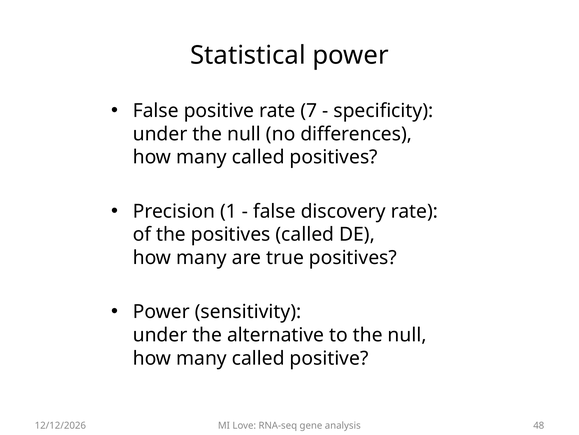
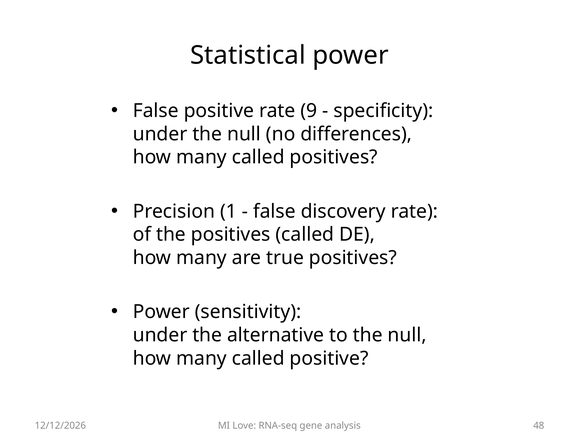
7: 7 -> 9 (309, 111)
